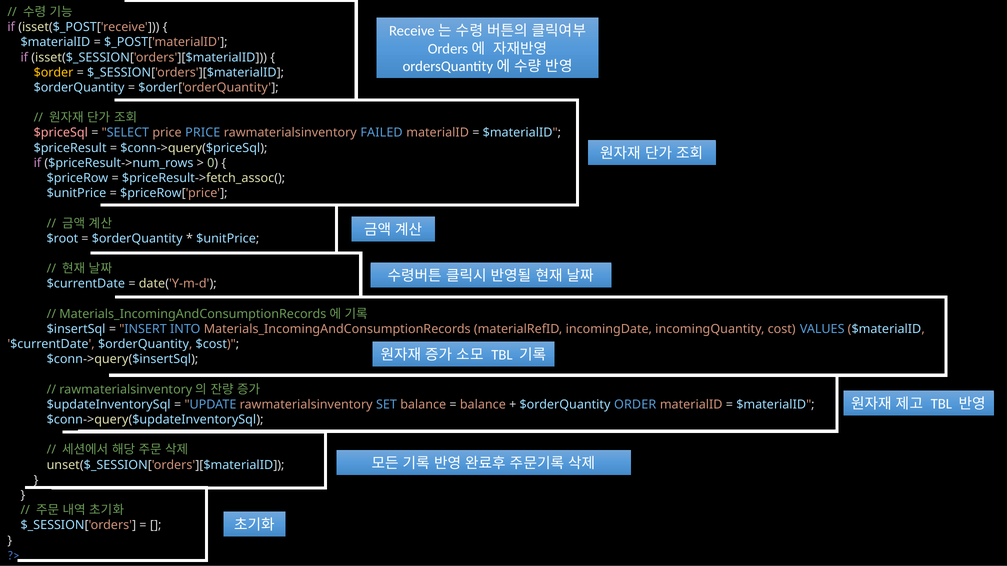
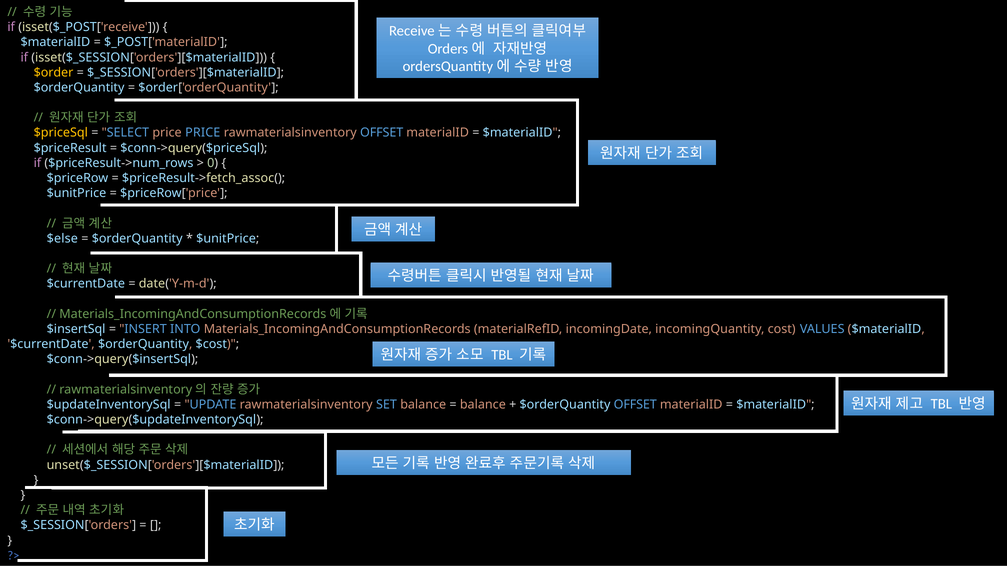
$priceSql colour: pink -> yellow (61, 133)
rawmaterialsinventory FAILED: FAILED -> OFFSET (382, 133)
$root: $root -> $else (62, 239)
$orderQuantity ORDER: ORDER -> OFFSET (635, 405)
